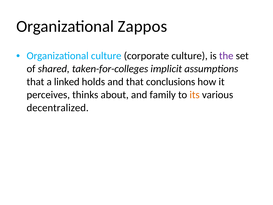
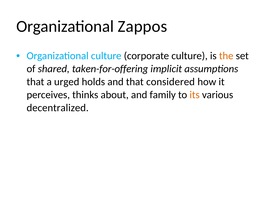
the colour: purple -> orange (226, 56)
taken-for-colleges: taken-for-colleges -> taken-for-offering (110, 69)
linked: linked -> urged (67, 82)
conclusions: conclusions -> considered (171, 82)
